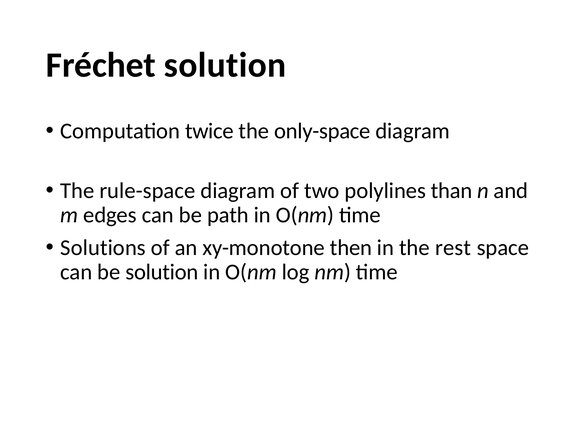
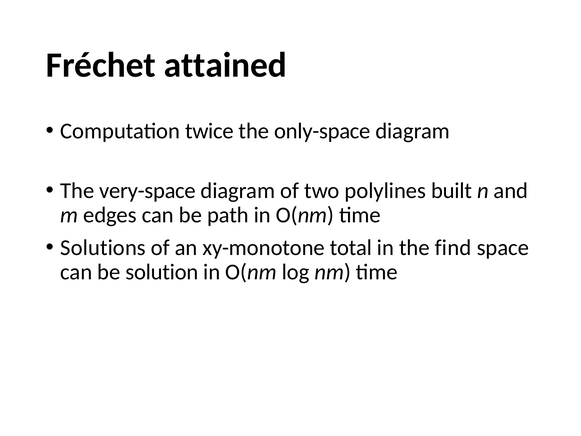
Fréchet solution: solution -> attained (225, 65)
rule-space: rule-space -> very-space (148, 191)
than: than -> built (452, 191)
then: then -> total (351, 247)
rest: rest -> find (453, 247)
